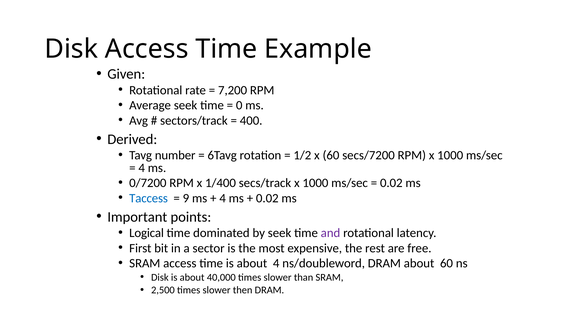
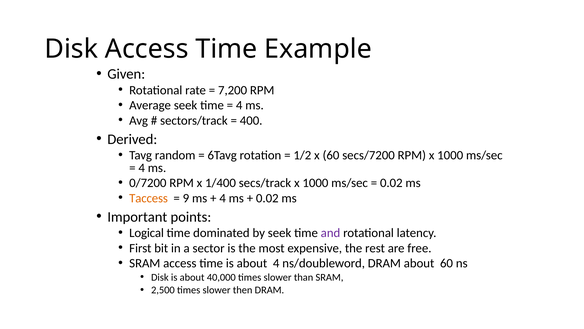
0: 0 -> 4 (239, 105)
number: number -> random (175, 155)
Taccess colour: blue -> orange (149, 198)
